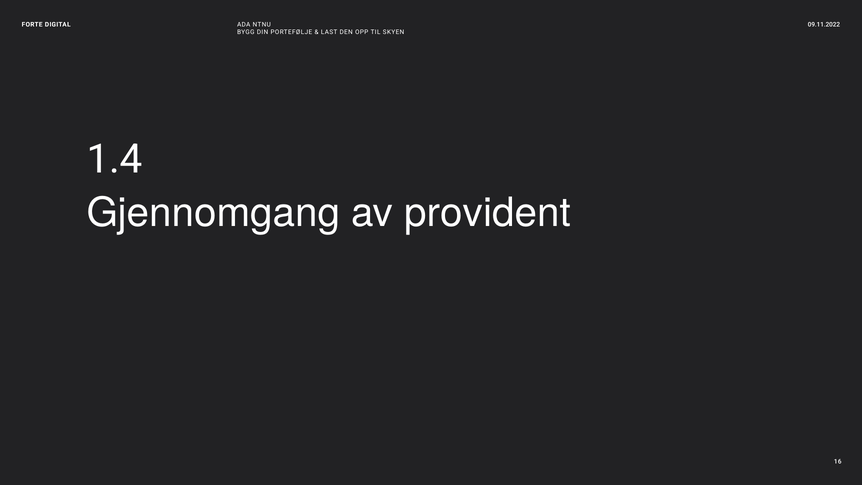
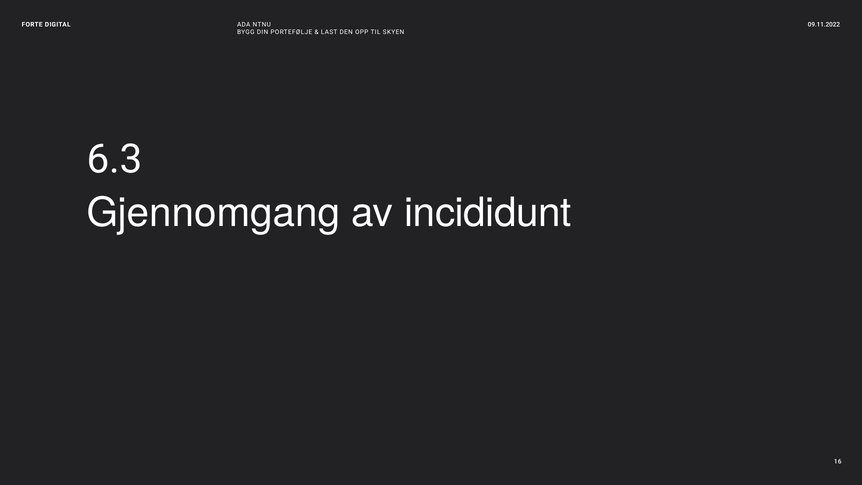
1.4: 1.4 -> 6.3 (115, 159)
provident: provident -> incididunt (488, 213)
